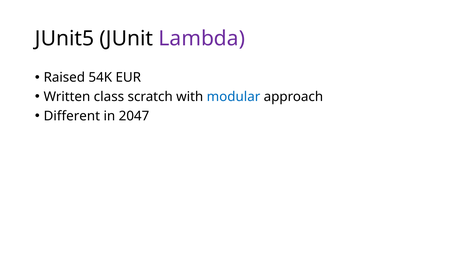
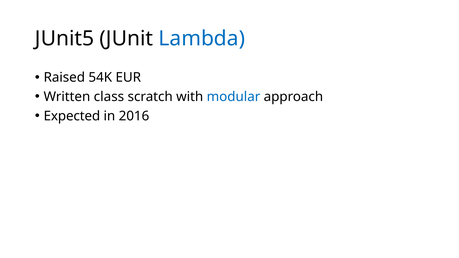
Lambda colour: purple -> blue (202, 39)
Different: Different -> Expected (72, 116)
2047: 2047 -> 2016 (134, 116)
